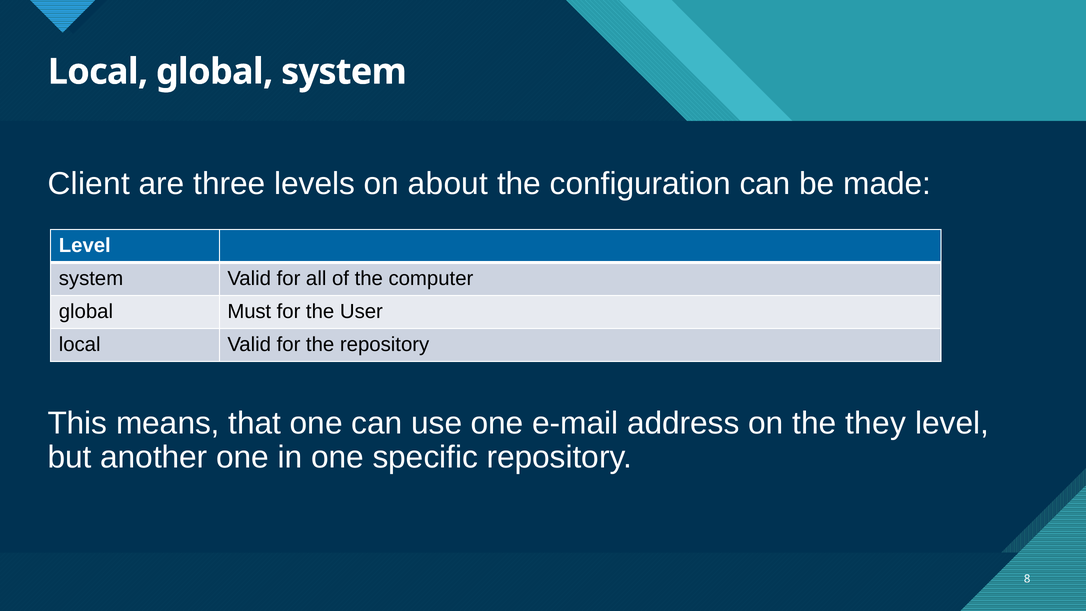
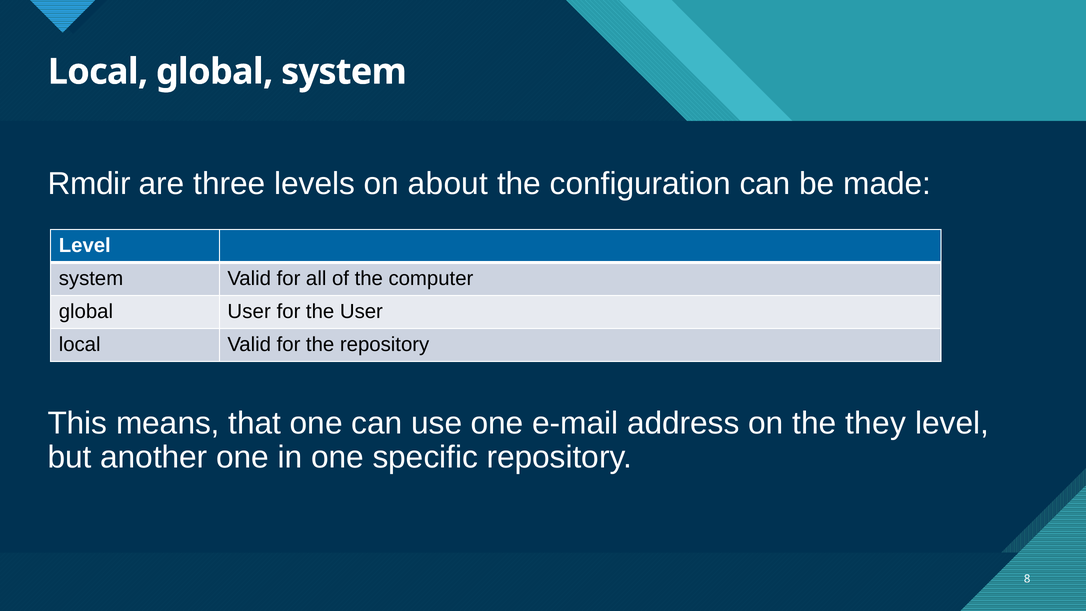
Client: Client -> Rmdir (89, 184)
global Must: Must -> User (249, 311)
